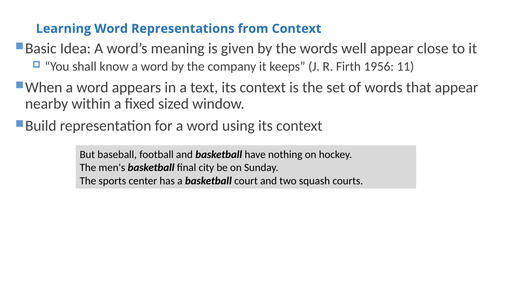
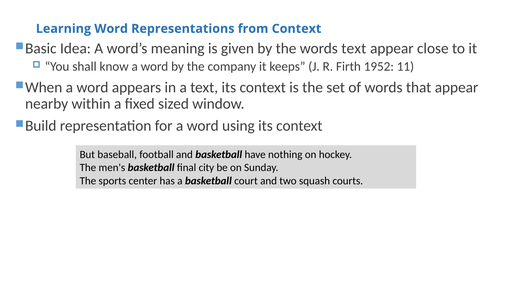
words well: well -> text (354, 48)
1956: 1956 -> 1952 (379, 66)
